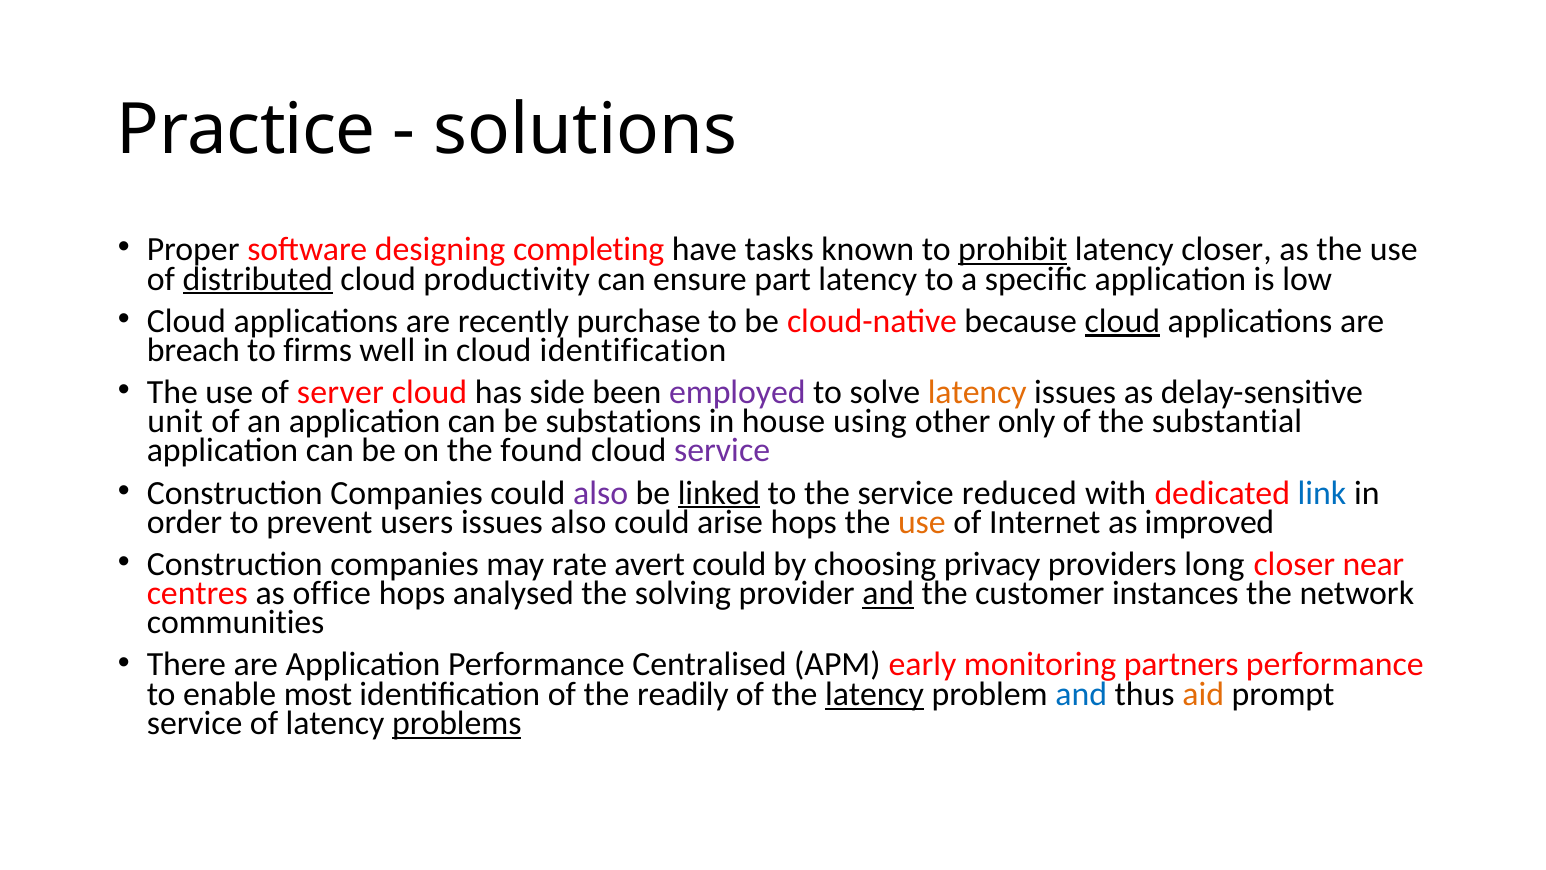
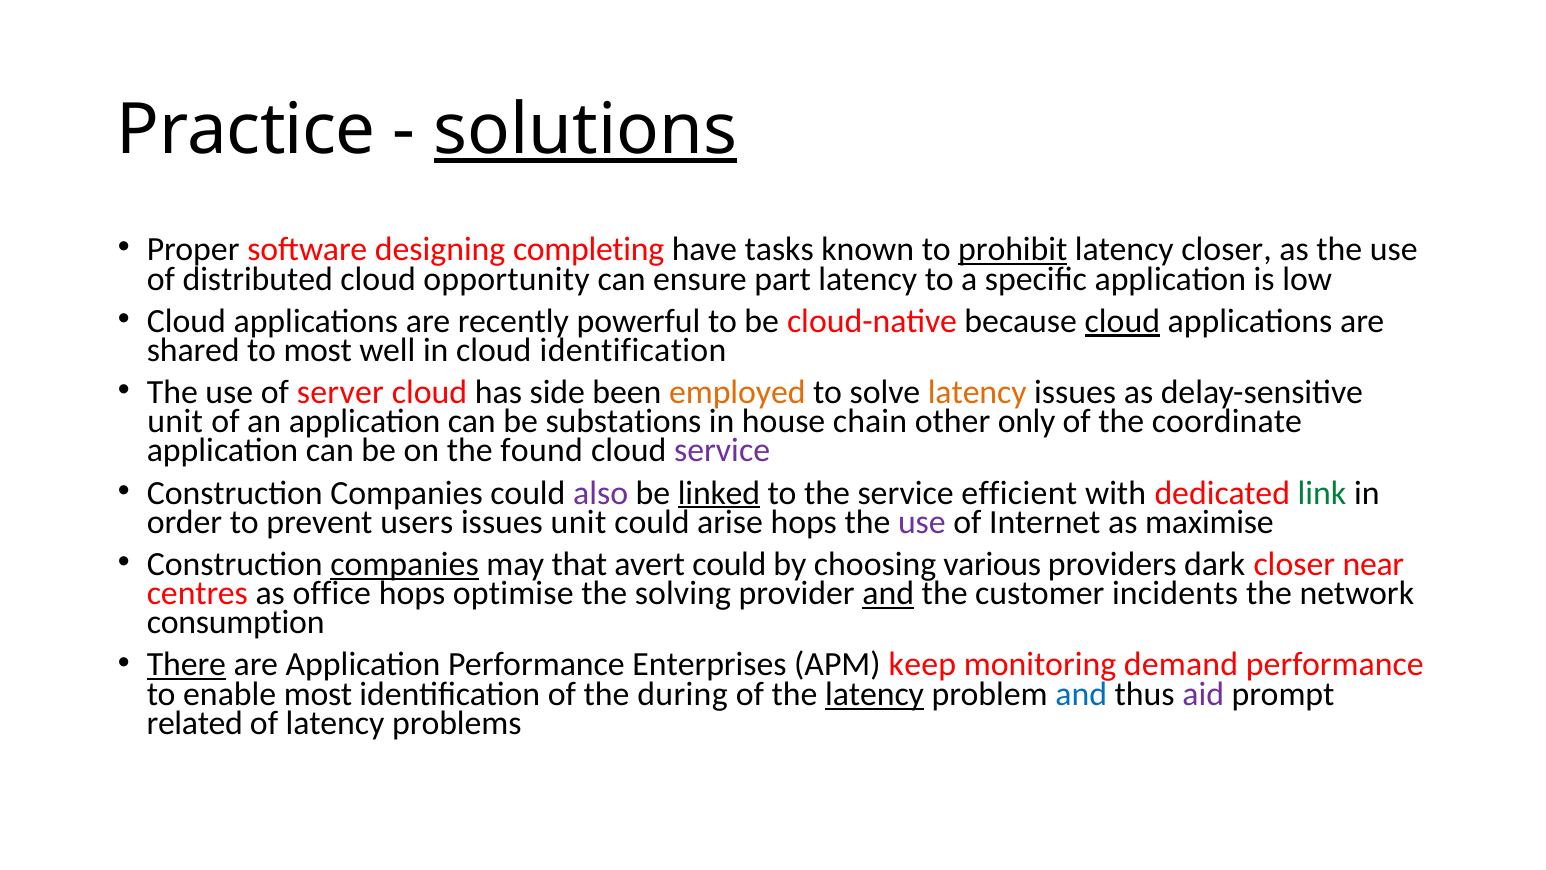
solutions underline: none -> present (585, 130)
distributed underline: present -> none (258, 279)
productivity: productivity -> opportunity (507, 279)
purchase: purchase -> powerful (639, 321)
breach: breach -> shared (193, 350)
to firms: firms -> most (318, 350)
employed colour: purple -> orange (737, 392)
using: using -> chain (870, 421)
substantial: substantial -> coordinate (1227, 421)
reduced: reduced -> efficient (1019, 493)
link colour: blue -> green (1322, 493)
issues also: also -> unit (579, 522)
use colour: orange -> purple (922, 522)
improved: improved -> maximise (1209, 522)
companies underline: none -> present (405, 564)
rate: rate -> that (579, 564)
privacy: privacy -> various (992, 564)
long: long -> dark (1215, 564)
analysed: analysed -> optimise (513, 593)
instances: instances -> incidents (1175, 593)
communities: communities -> consumption (236, 622)
There underline: none -> present (186, 664)
Centralised: Centralised -> Enterprises (709, 664)
early: early -> keep (922, 664)
partners: partners -> demand (1181, 664)
readily: readily -> during (683, 694)
aid colour: orange -> purple (1203, 694)
service: service -> related (195, 723)
problems underline: present -> none (457, 723)
